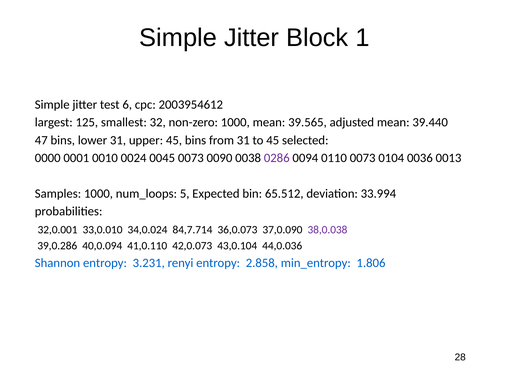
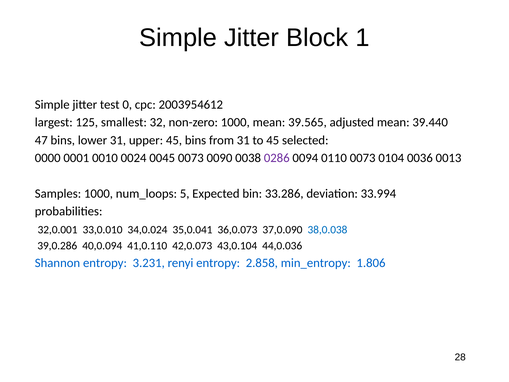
6: 6 -> 0 (127, 104)
65.512: 65.512 -> 33.286 (284, 193)
84,7.714: 84,7.714 -> 35,0.041 (193, 230)
38,0.038 colour: purple -> blue (327, 230)
